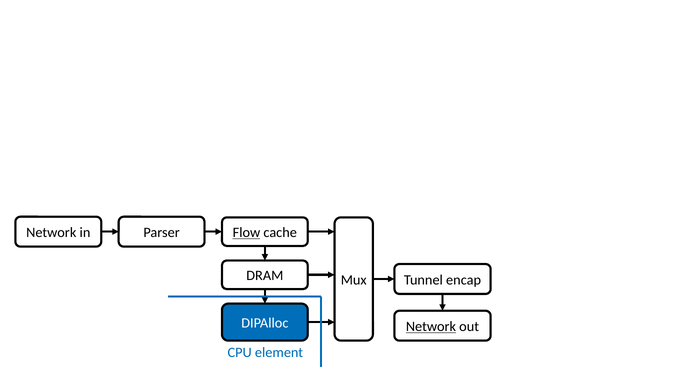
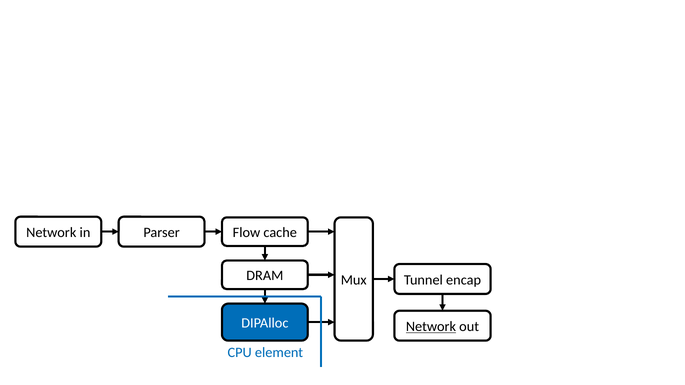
Flow underline: present -> none (246, 233)
